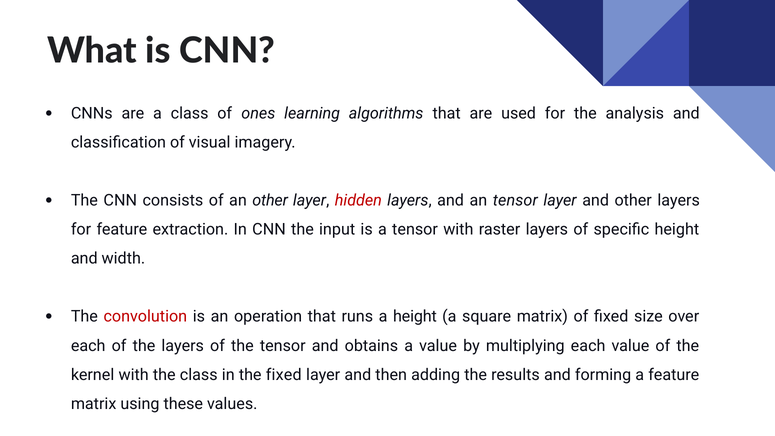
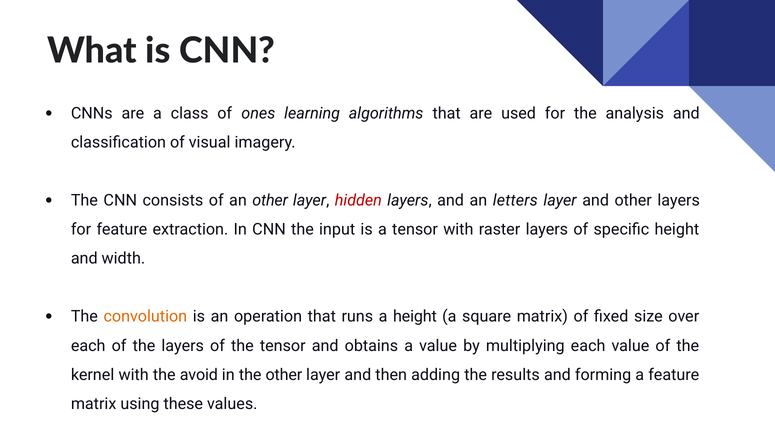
an tensor: tensor -> letters (515, 200)
convolution colour: red -> orange (145, 317)
the class: class -> avoid (199, 375)
the fixed: fixed -> other (284, 375)
